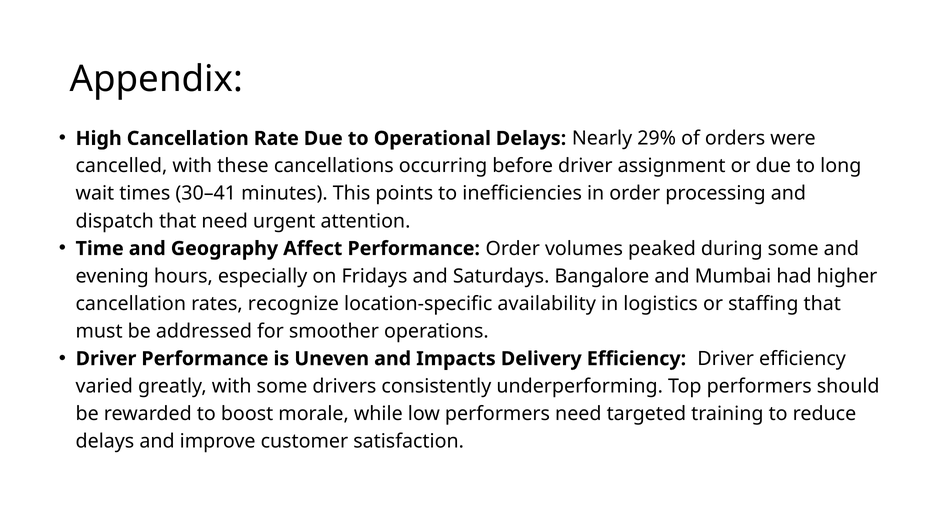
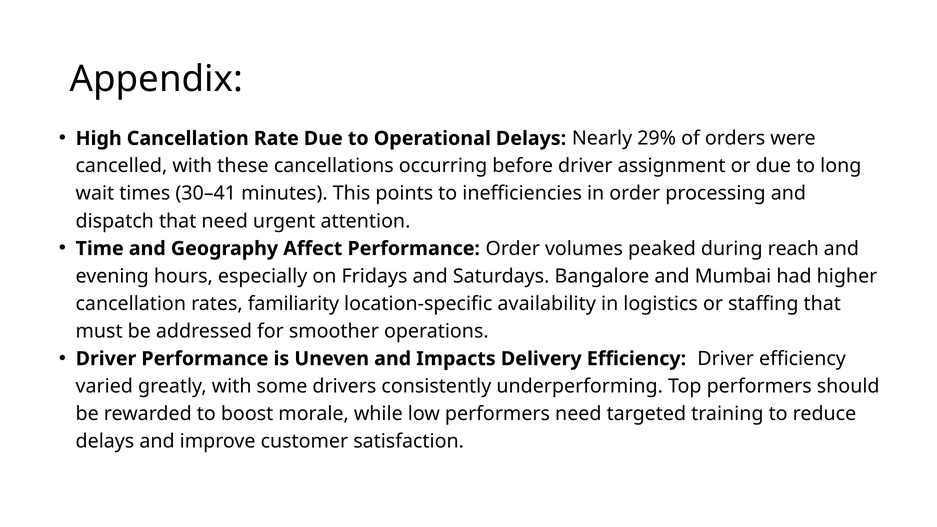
during some: some -> reach (793, 249)
recognize: recognize -> familiarity (293, 304)
